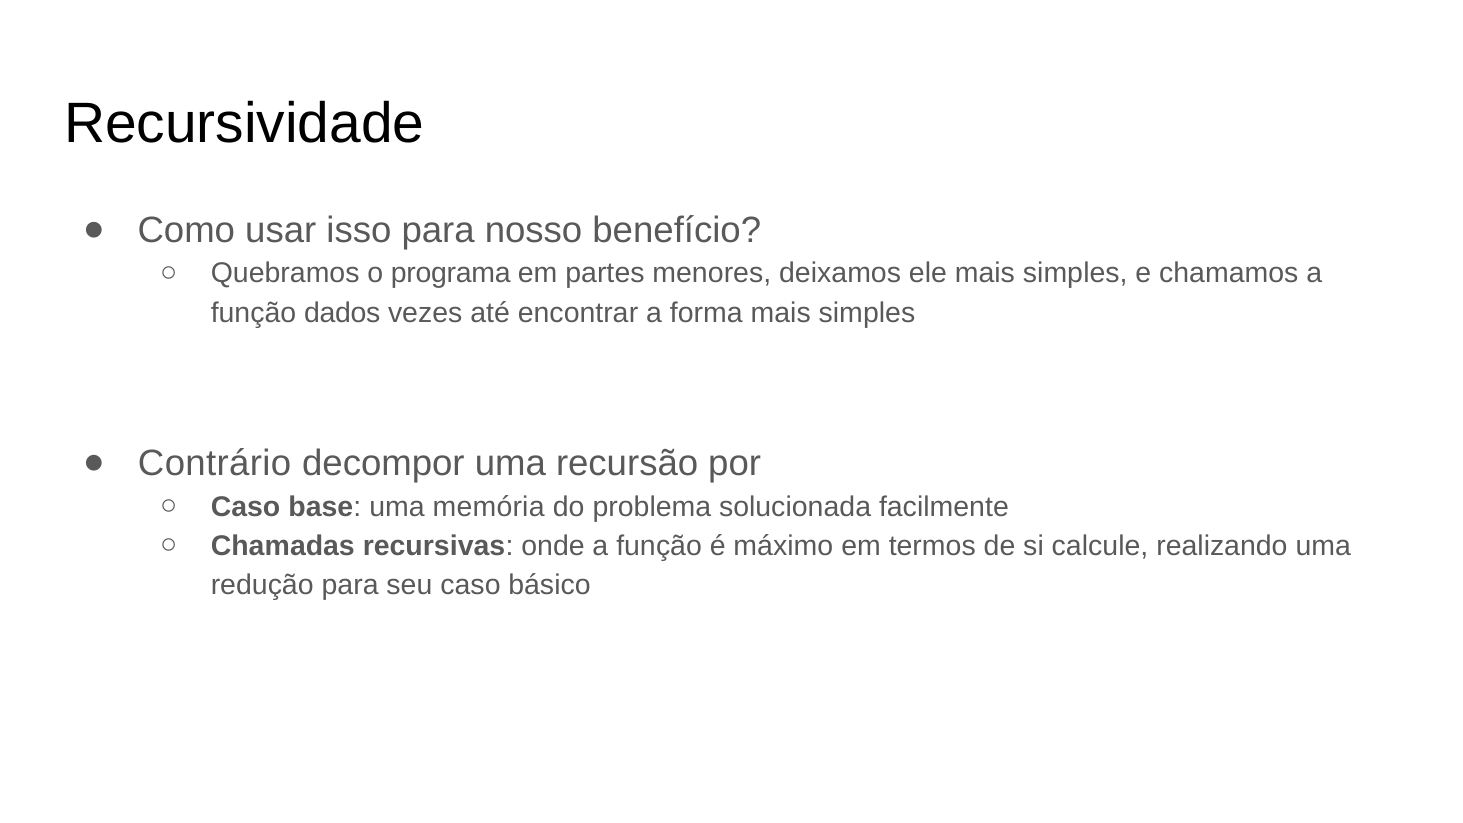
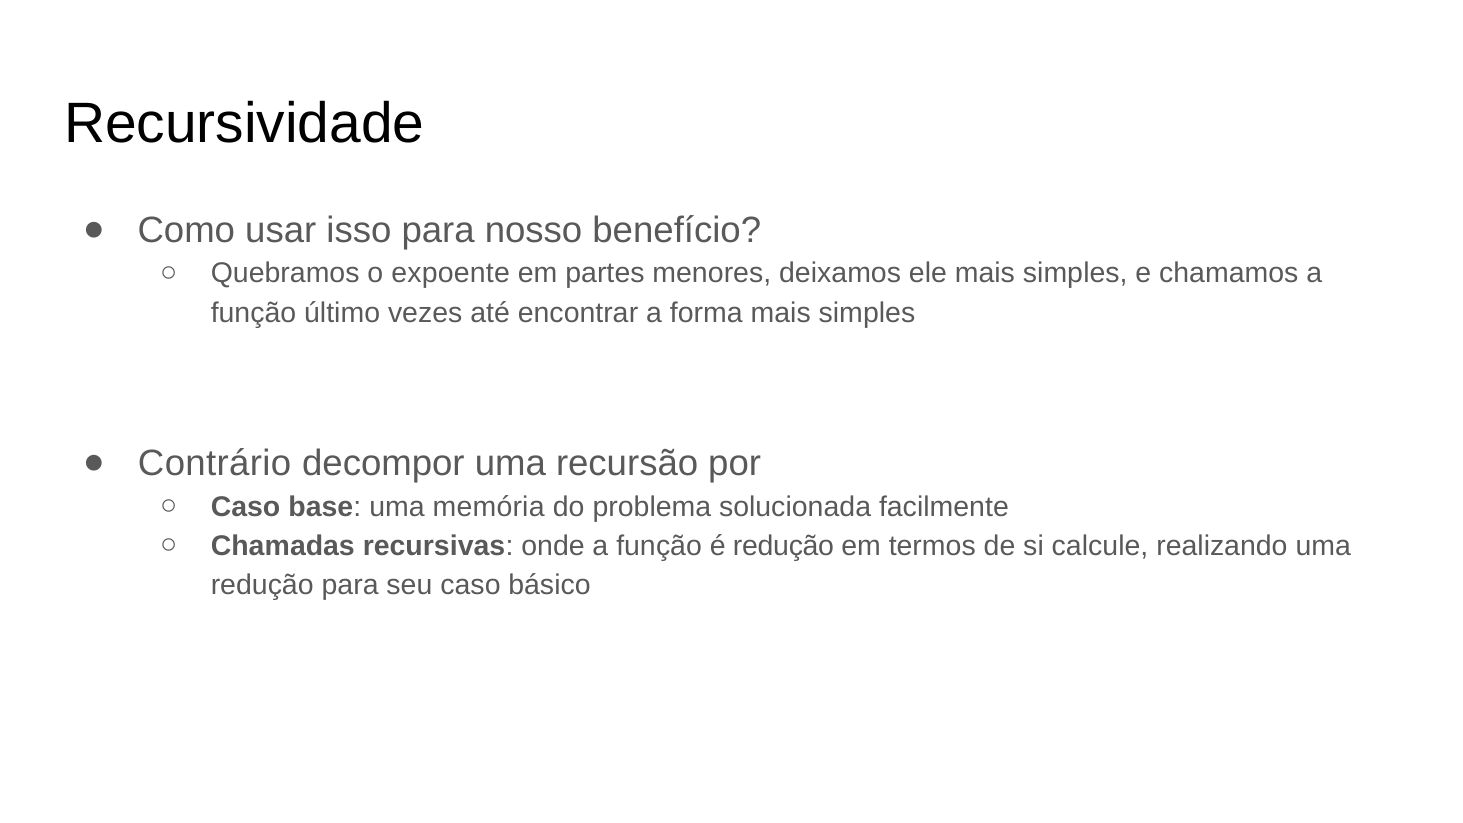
programa: programa -> expoente (451, 274)
dados: dados -> último (342, 313)
é máximo: máximo -> redução (784, 546)
